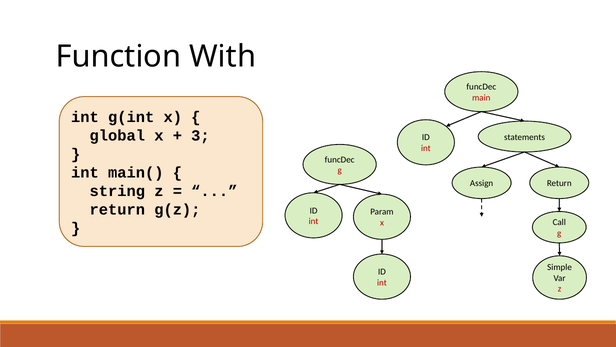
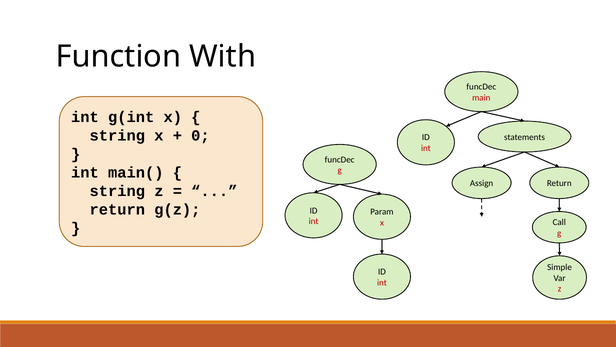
global: global -> string (117, 135)
3: 3 -> 0 (200, 135)
